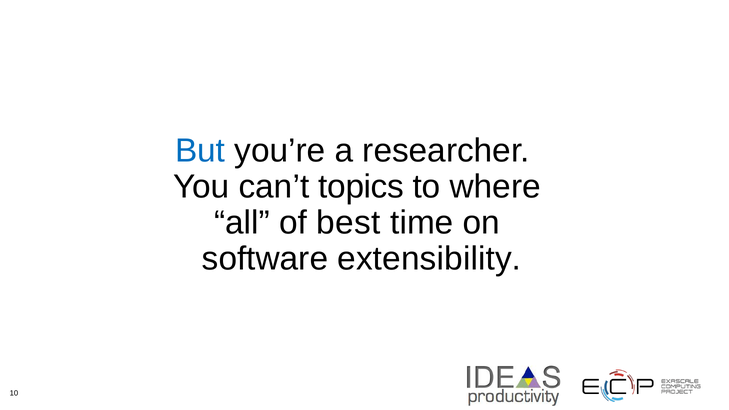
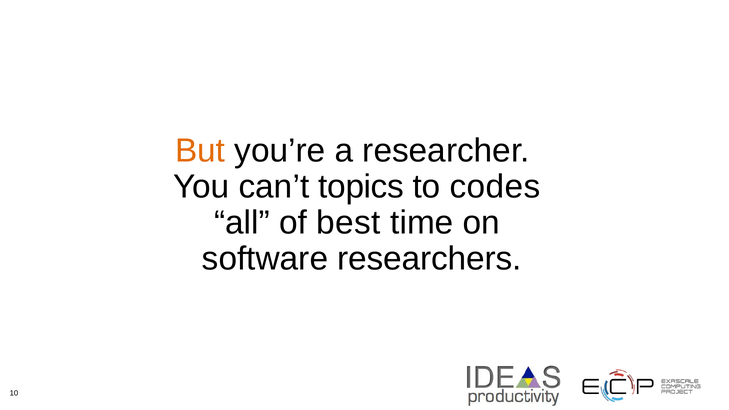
But colour: blue -> orange (200, 151)
where: where -> codes (495, 187)
extensibility: extensibility -> researchers (429, 259)
